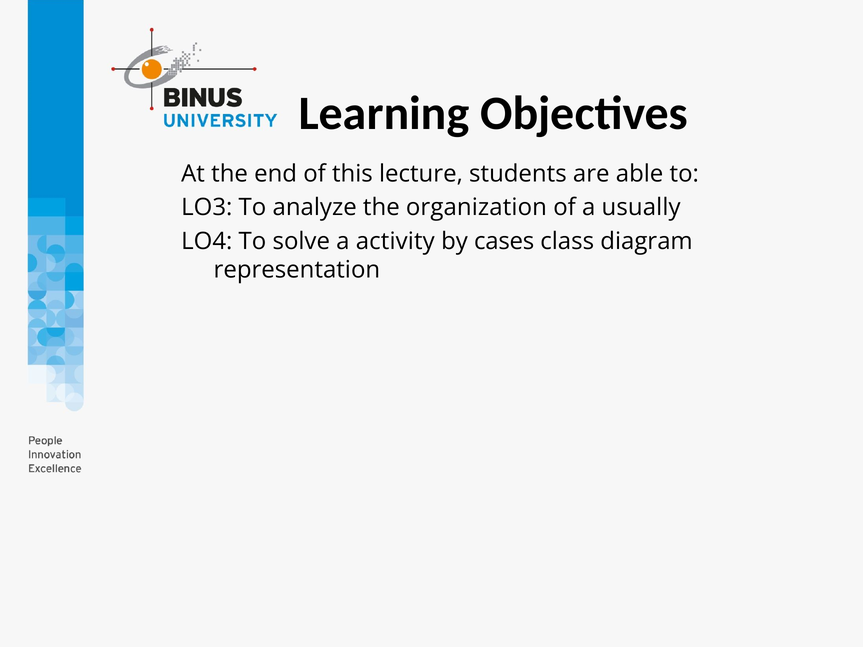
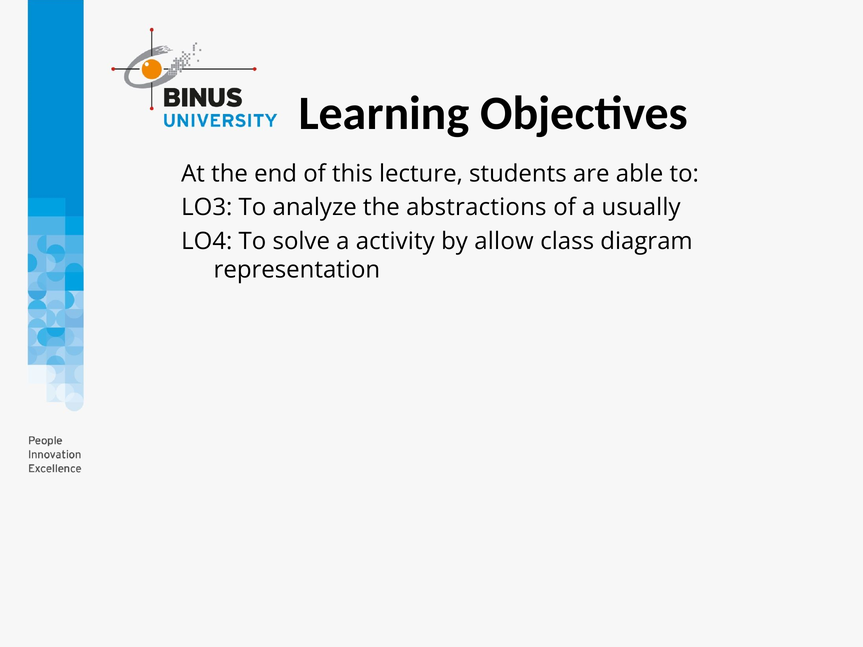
organization: organization -> abstractions (476, 208)
cases: cases -> allow (504, 241)
